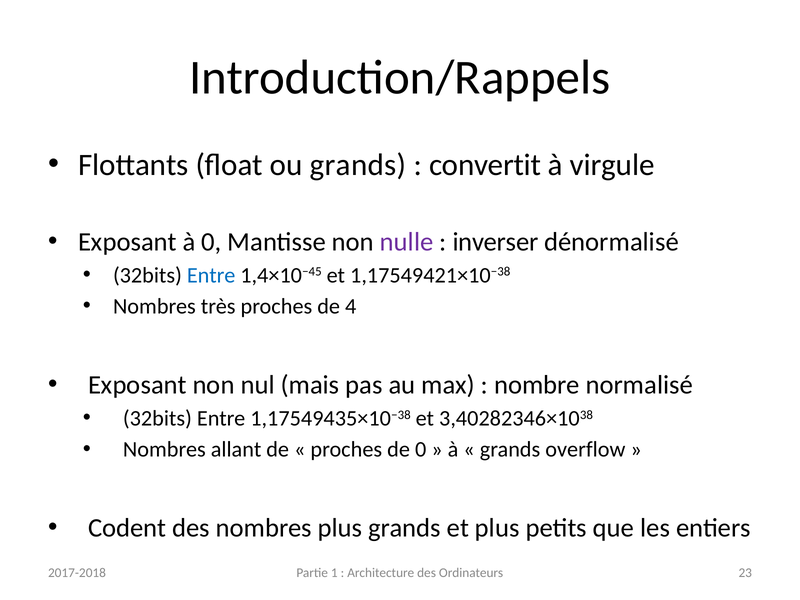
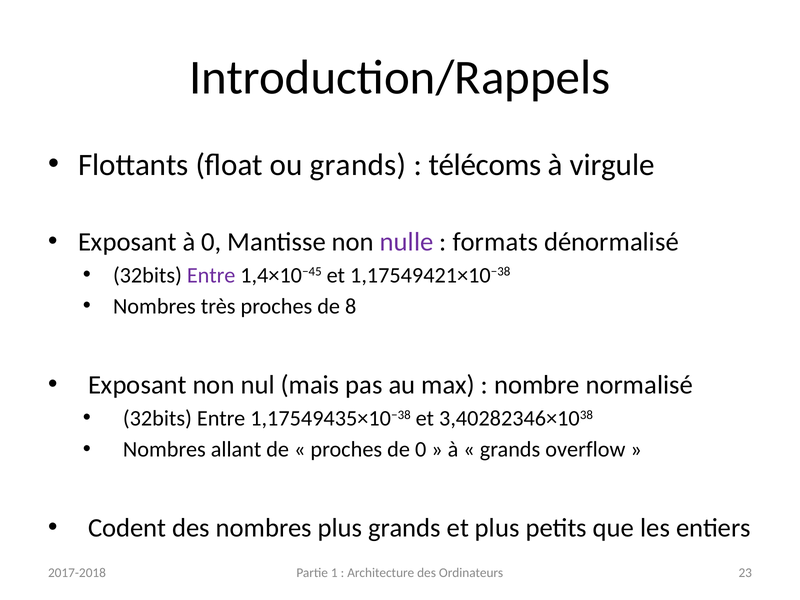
convertit: convertit -> télécoms (485, 165)
inverser: inverser -> formats (495, 242)
Entre colour: blue -> purple (211, 275)
4: 4 -> 8 (351, 306)
